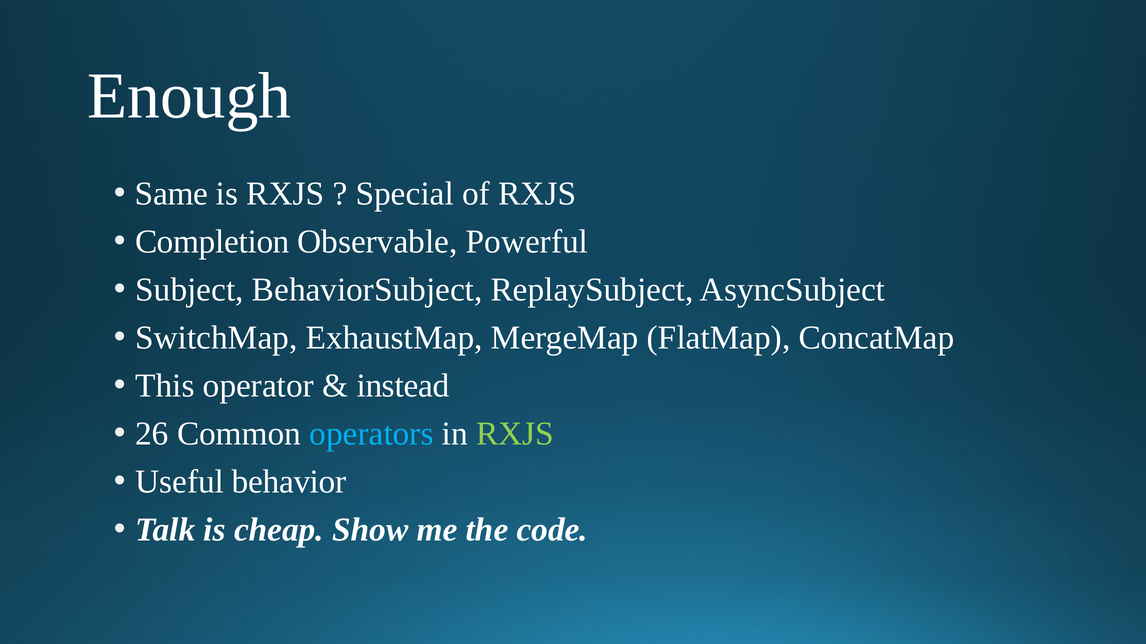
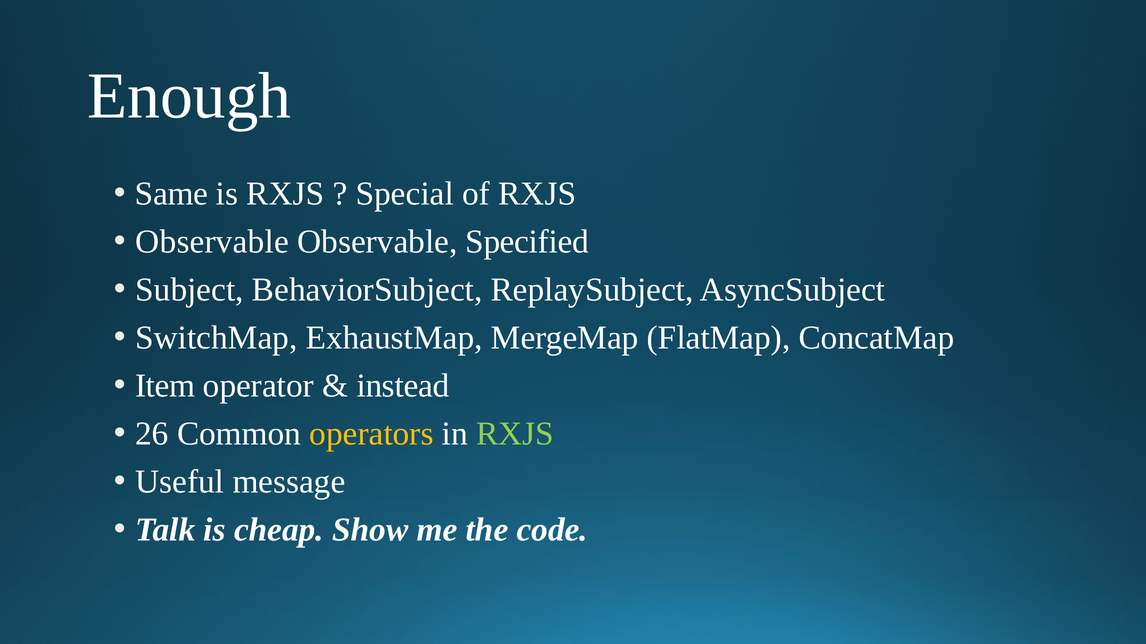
Completion: Completion -> Observable (212, 242)
Powerful: Powerful -> Specified (527, 242)
This: This -> Item (165, 386)
operators colour: light blue -> yellow (371, 434)
behavior: behavior -> message (289, 482)
